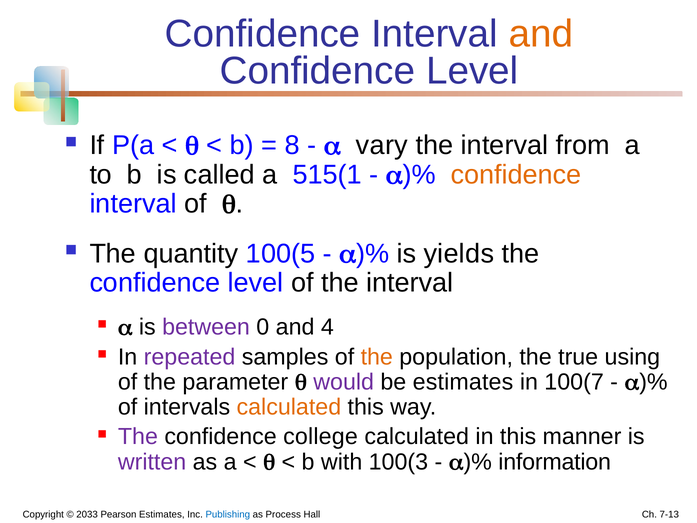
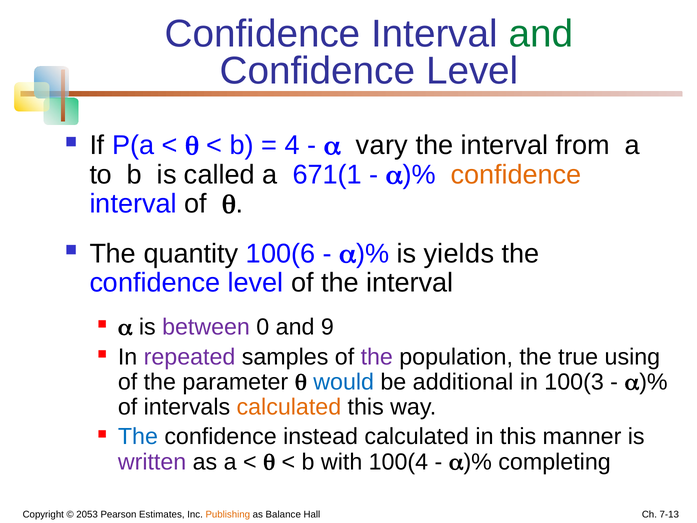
and colour: orange -> green (541, 34)
8: 8 -> 4 (292, 145)
515(1: 515(1 -> 671(1 (327, 175)
100(5: 100(5 -> 100(6 (281, 253)
4: 4 -> 9 (327, 327)
the colour: orange -> purple (377, 357)
would colour: purple -> blue (344, 382)
be estimates: estimates -> additional (463, 382)
100(7: 100(7 -> 100(3 (574, 382)
The colour: purple -> blue (138, 437)
college: college -> instead (321, 437)
100(3: 100(3 -> 100(4 (398, 462)
information: information -> completing (555, 462)
2033: 2033 -> 2053 (87, 514)
Publishing colour: blue -> orange (228, 514)
Process: Process -> Balance (283, 514)
